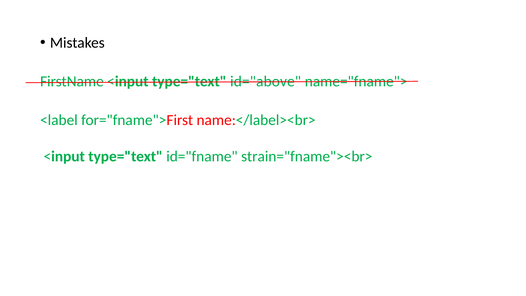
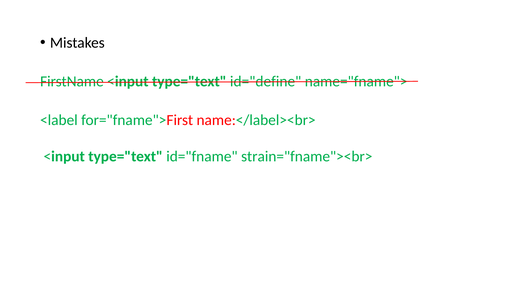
id="above: id="above -> id="define (266, 81)
